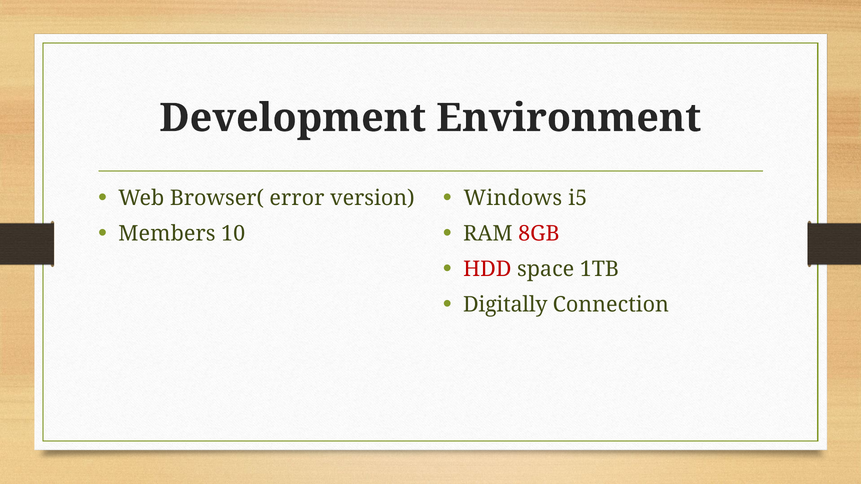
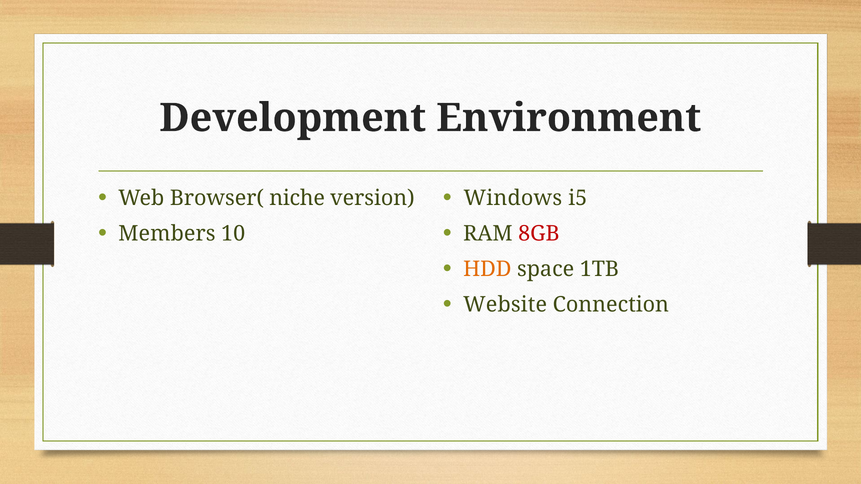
error: error -> niche (297, 198)
HDD colour: red -> orange (487, 269)
Digitally: Digitally -> Website (505, 305)
